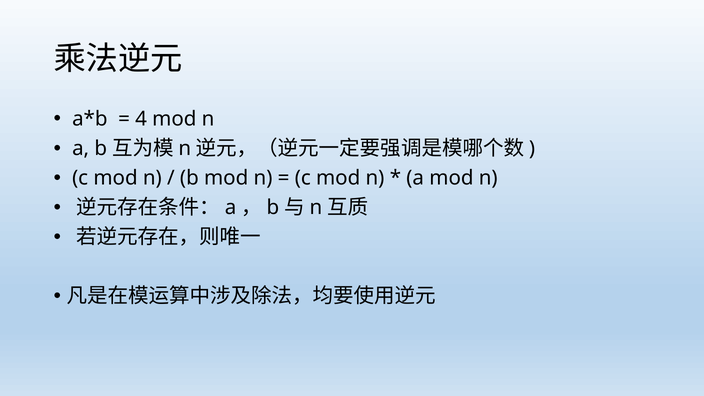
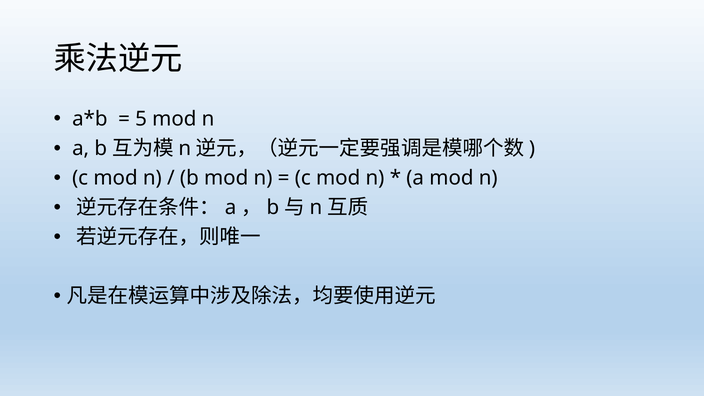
4: 4 -> 5 (141, 119)
